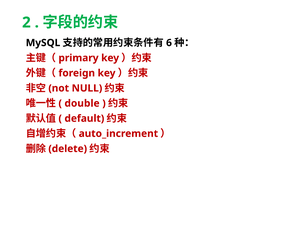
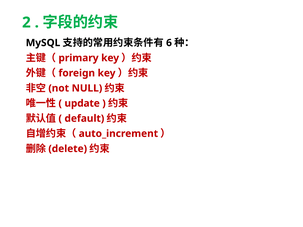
double: double -> update (82, 103)
